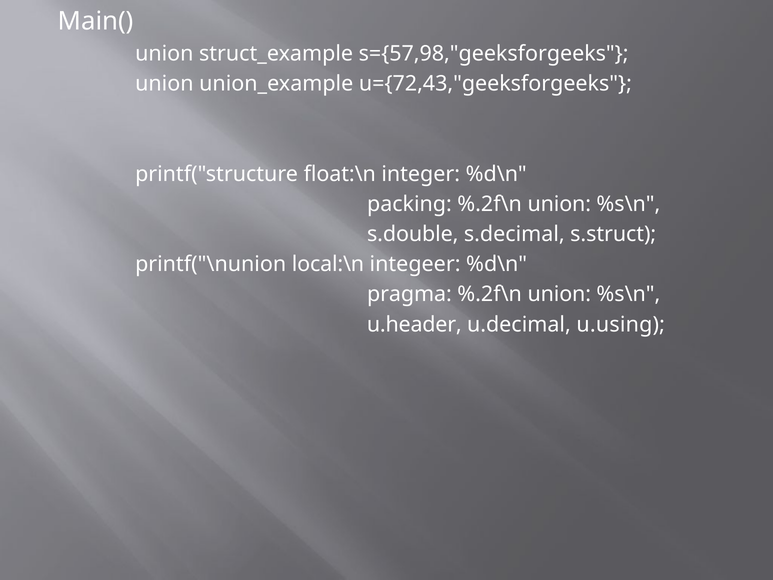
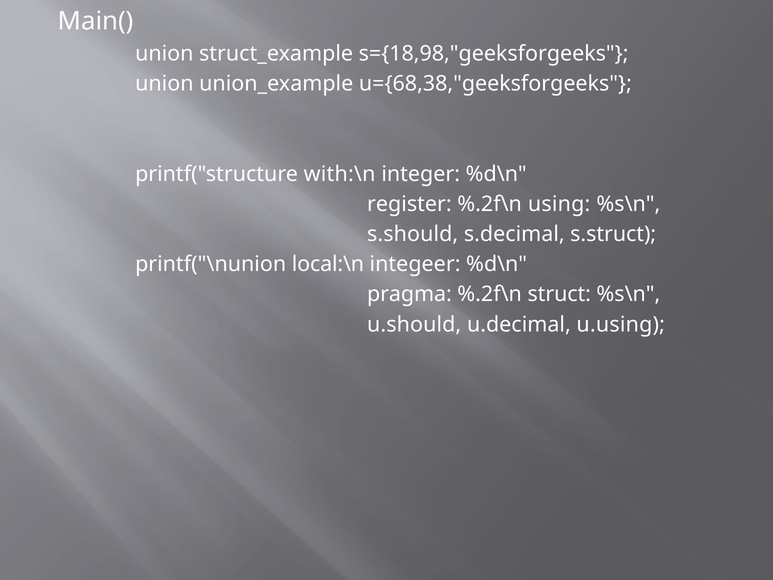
s={57,98,"geeksforgeeks: s={57,98,"geeksforgeeks -> s={18,98,"geeksforgeeks (494, 53)
u={72,43,"geeksforgeeks: u={72,43,"geeksforgeeks -> u={68,38,"geeksforgeeks (495, 84)
float:\n: float:\n -> with:\n (340, 174)
packing: packing -> register (409, 204)
union: union -> using (559, 204)
s.double: s.double -> s.should (413, 234)
union: union -> struct (559, 294)
u.header: u.header -> u.should (414, 324)
